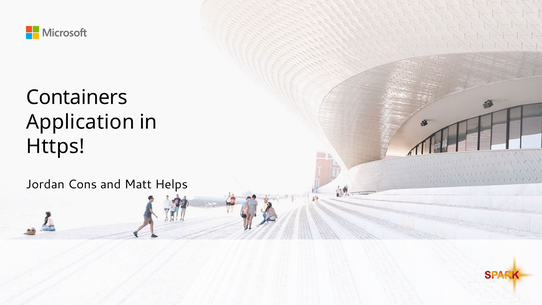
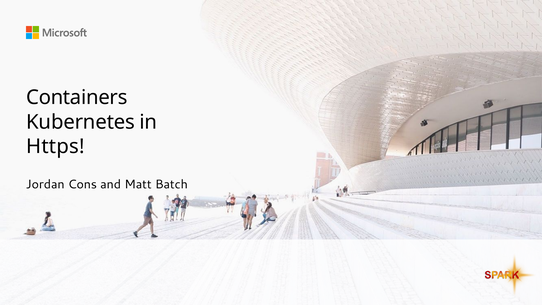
Application: Application -> Kubernetes (81, 122)
Helps: Helps -> Batch (171, 184)
